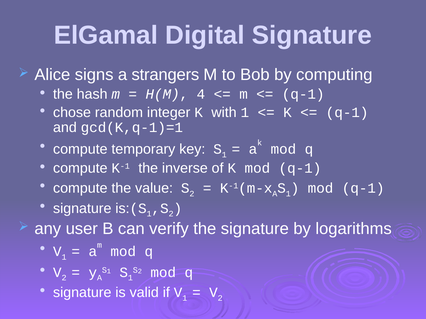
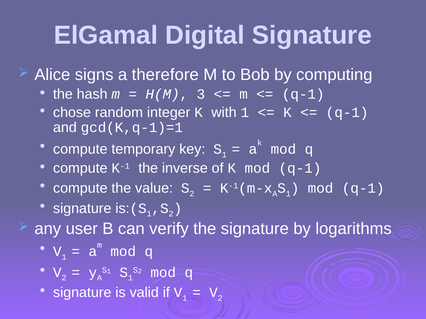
strangers: strangers -> therefore (165, 75)
4: 4 -> 3 (201, 94)
